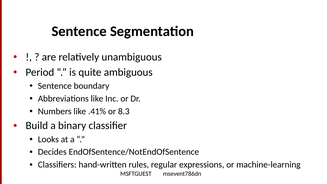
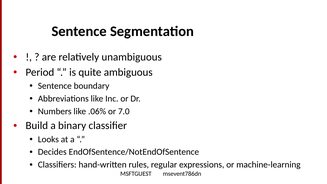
.41%: .41% -> .06% (97, 111)
8.3: 8.3 -> 7.0 (124, 111)
